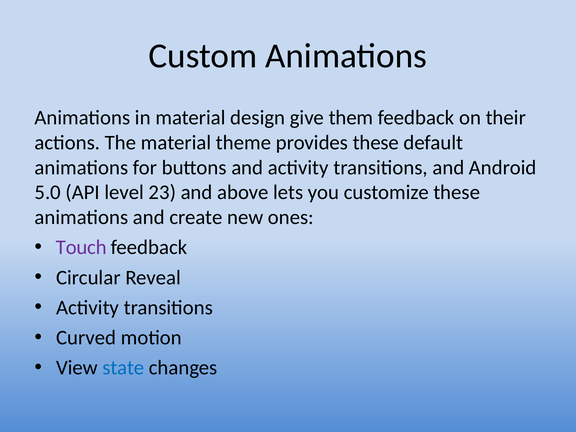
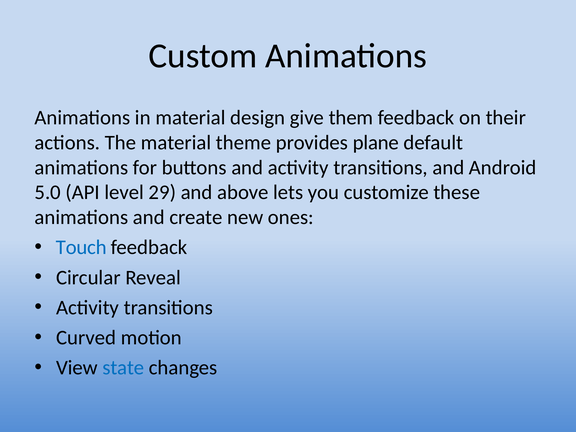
provides these: these -> plane (376, 143)
23: 23 -> 29 (162, 192)
Touch colour: purple -> blue (81, 247)
